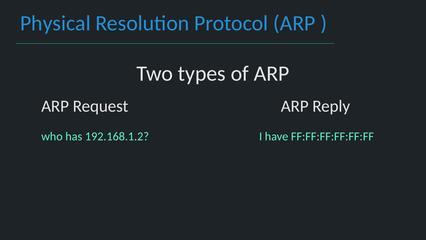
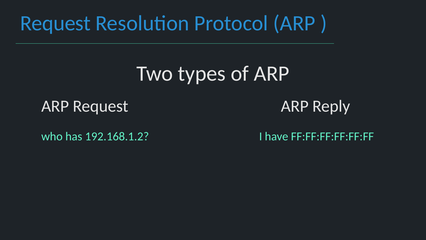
Physical: Physical -> Request (55, 23)
